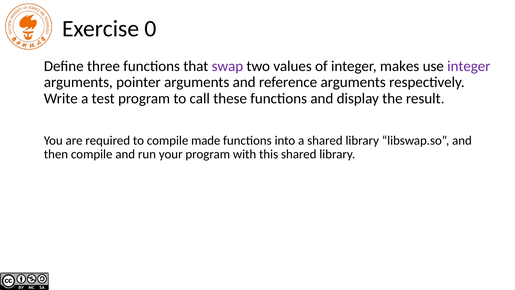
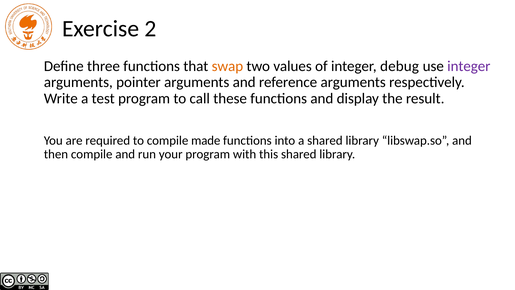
0: 0 -> 2 (150, 29)
swap colour: purple -> orange (227, 66)
makes: makes -> debug (400, 66)
